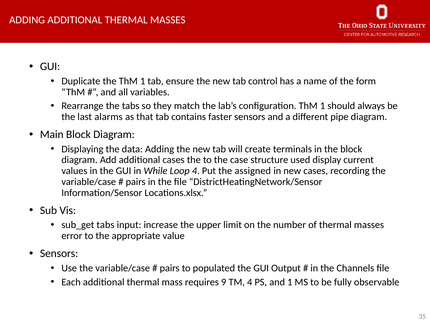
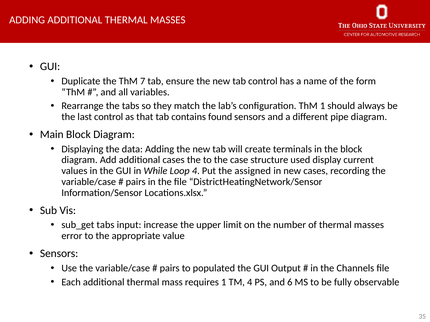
the ThM 1: 1 -> 7 (143, 81)
last alarms: alarms -> control (109, 117)
faster: faster -> found (220, 117)
requires 9: 9 -> 1 (224, 282)
and 1: 1 -> 6 (290, 282)
